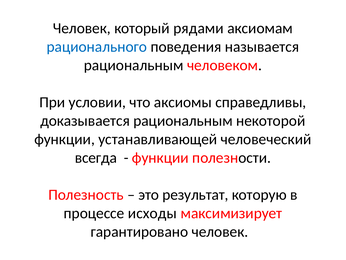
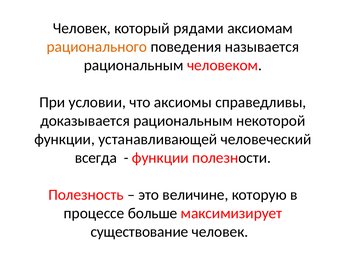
рационального colour: blue -> orange (97, 47)
результат: результат -> величине (195, 194)
исходы: исходы -> больше (153, 213)
гарантировано: гарантировано -> существование (139, 231)
